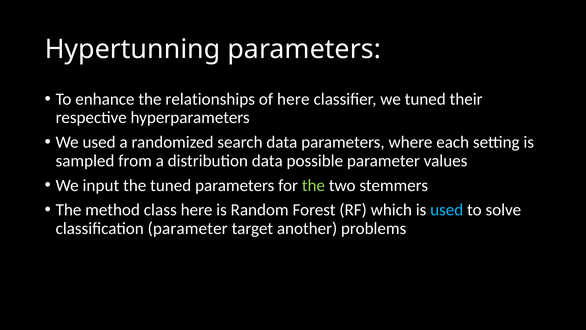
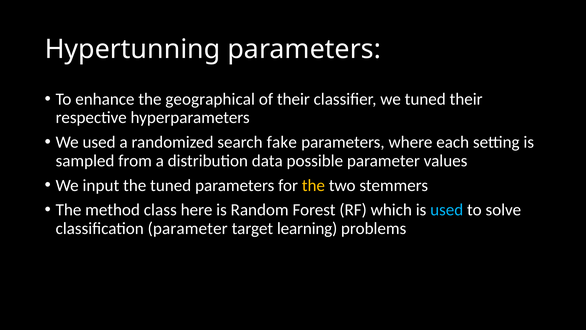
relationships: relationships -> geographical (210, 99)
of here: here -> their (293, 99)
search data: data -> fake (282, 142)
the colour: light green -> yellow (313, 185)
another: another -> learning (307, 228)
